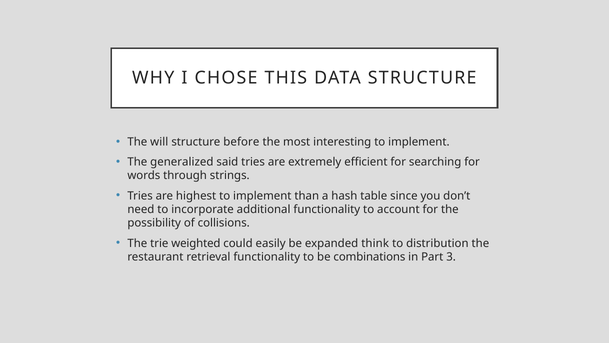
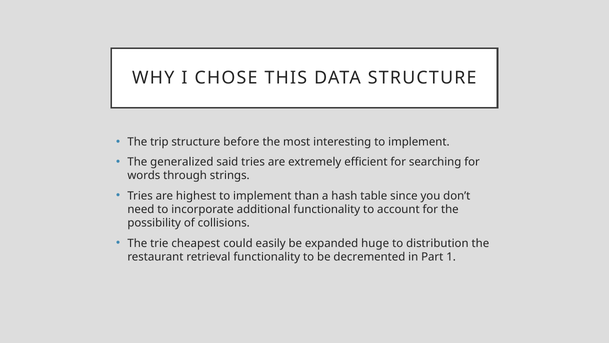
will: will -> trip (159, 142)
weighted: weighted -> cheapest (196, 243)
think: think -> huge (375, 243)
combinations: combinations -> decremented (369, 257)
3: 3 -> 1 (451, 257)
